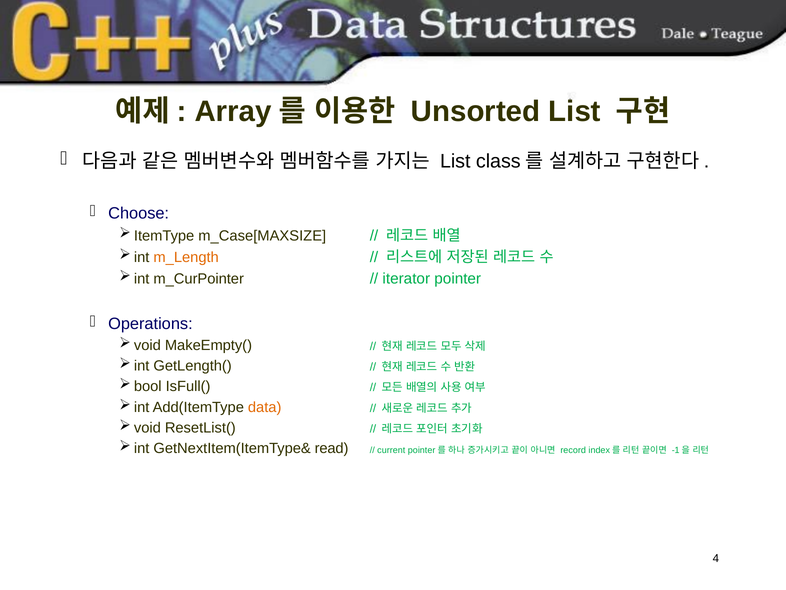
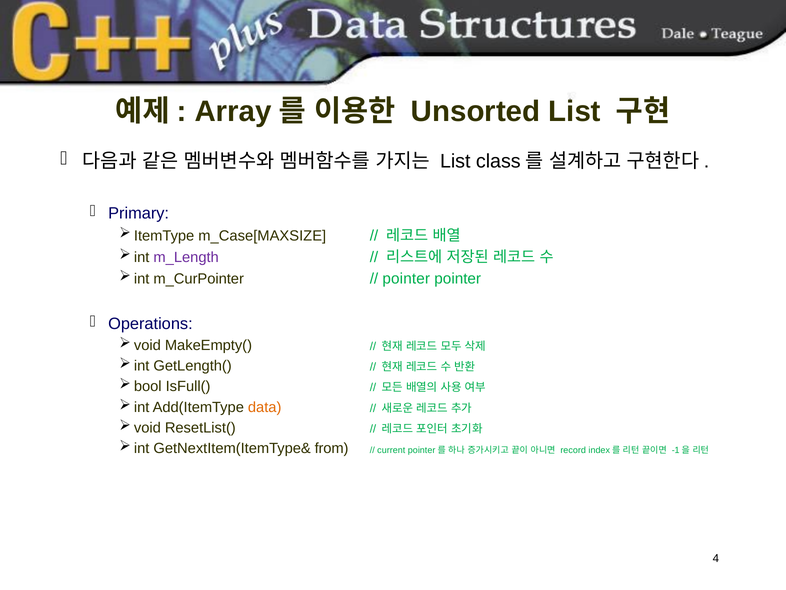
Choose: Choose -> Primary (139, 213)
m_Length colour: orange -> purple (186, 257)
iterator: iterator -> pointer (406, 278)
read: read -> from (332, 448)
